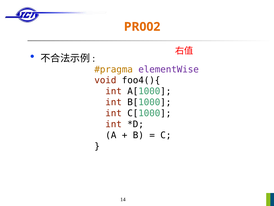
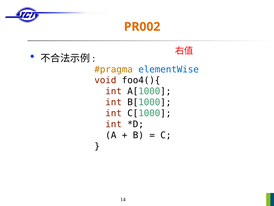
elementWise colour: purple -> blue (169, 69)
